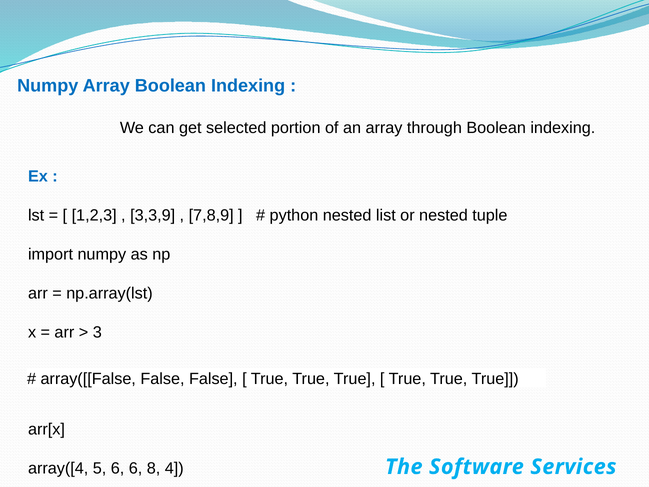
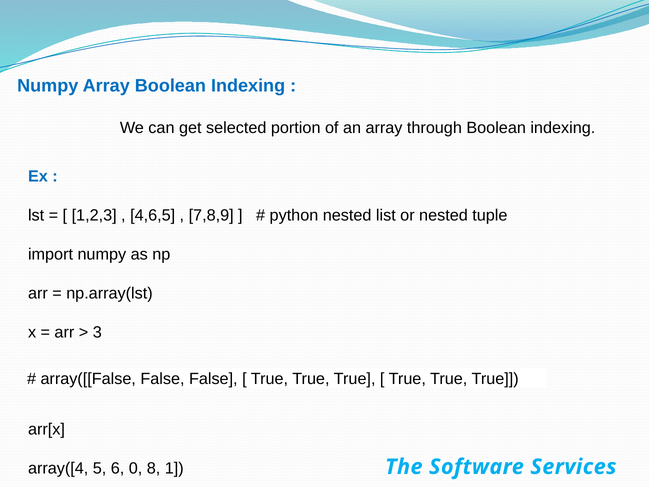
3,3,9: 3,3,9 -> 4,6,5 (153, 215)
6 6: 6 -> 0 (136, 468)
4: 4 -> 1 (174, 468)
